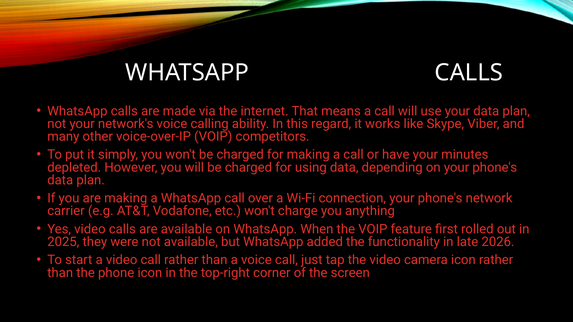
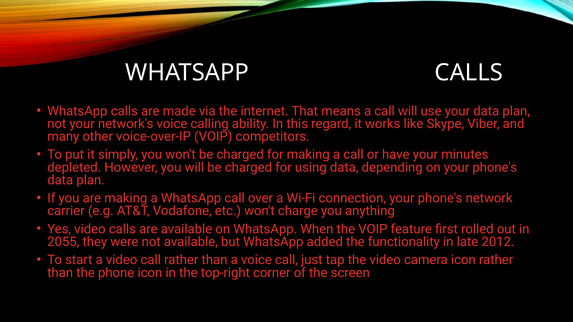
2025: 2025 -> 2055 (63, 242)
2026: 2026 -> 2012 (498, 242)
